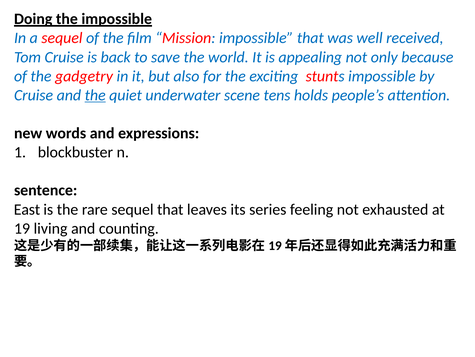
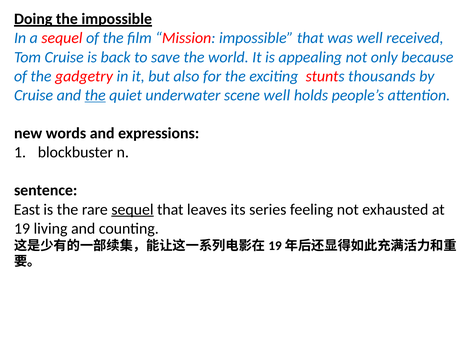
stunts impossible: impossible -> thousands (382, 76)
scene tens: tens -> well (277, 95)
sequel underline: none -> present (132, 209)
